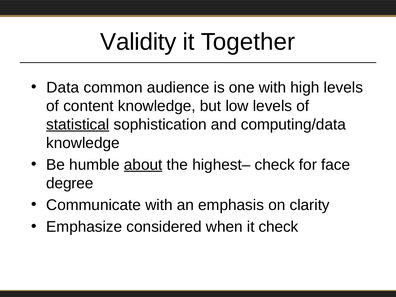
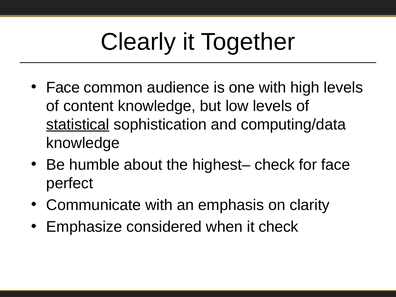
Validity: Validity -> Clearly (138, 42)
Data: Data -> Face (63, 87)
about underline: present -> none (143, 165)
degree: degree -> perfect (70, 183)
